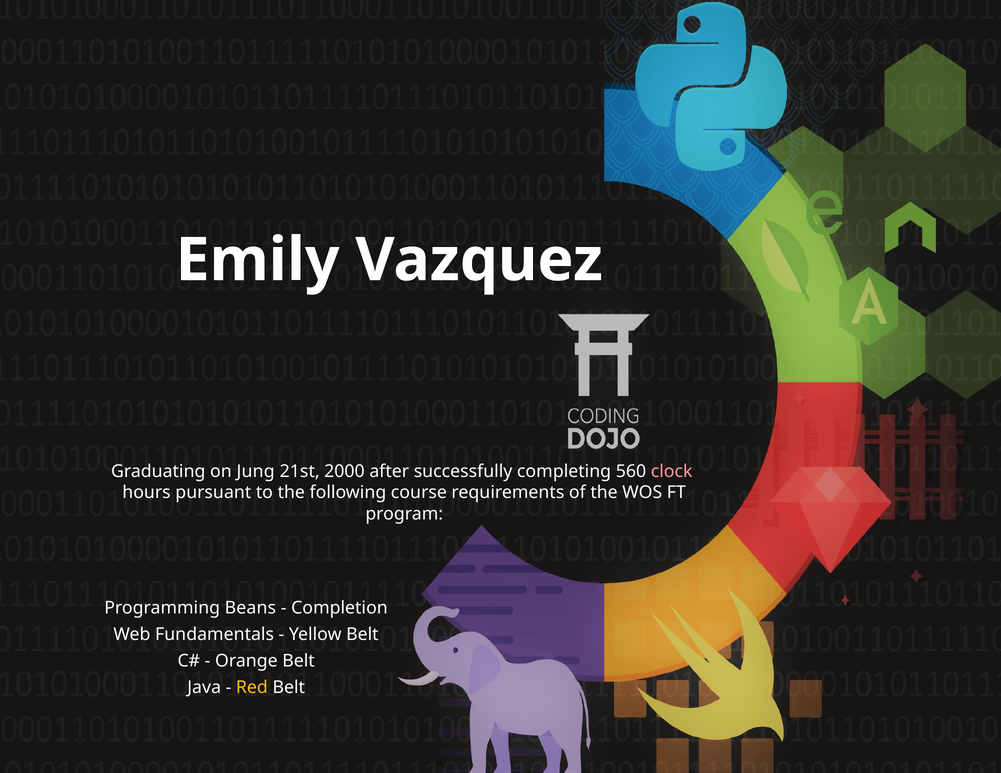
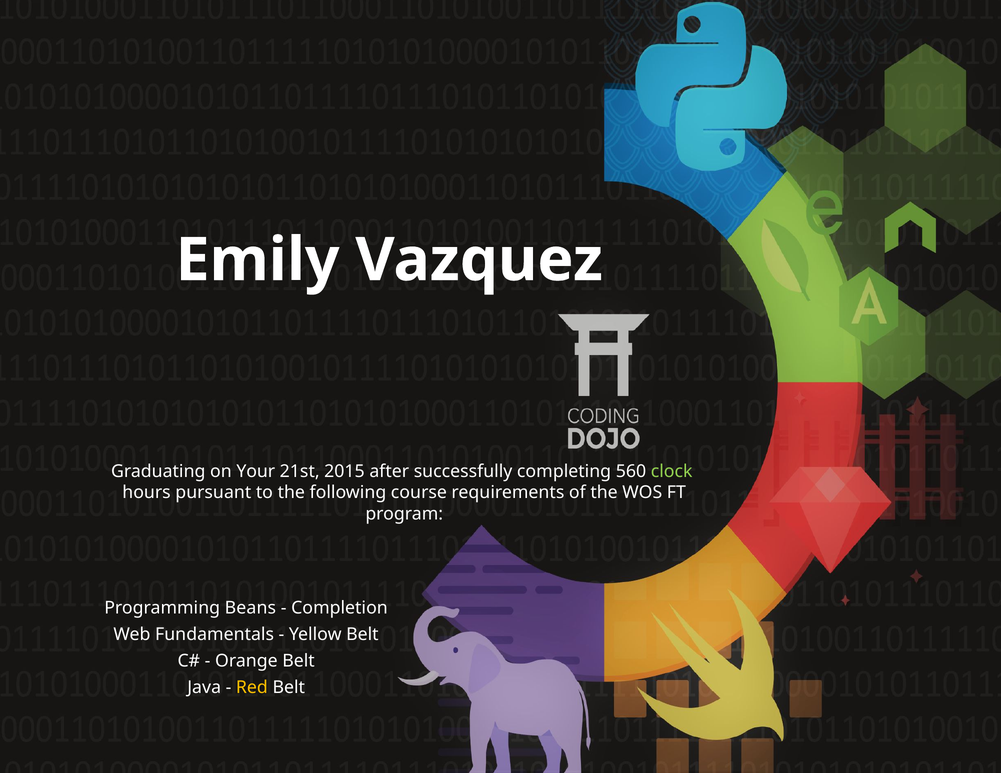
Jung: Jung -> Your (256, 472)
2000: 2000 -> 2015 (344, 472)
clock colour: pink -> light green (672, 472)
